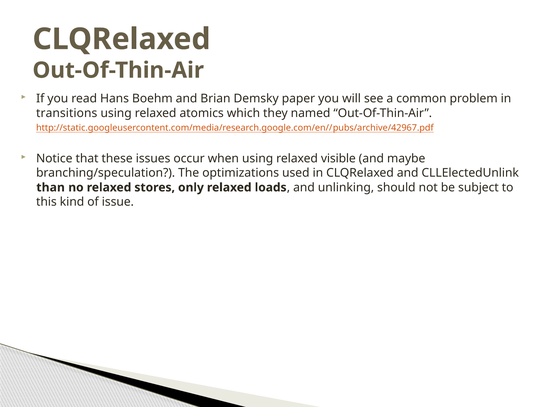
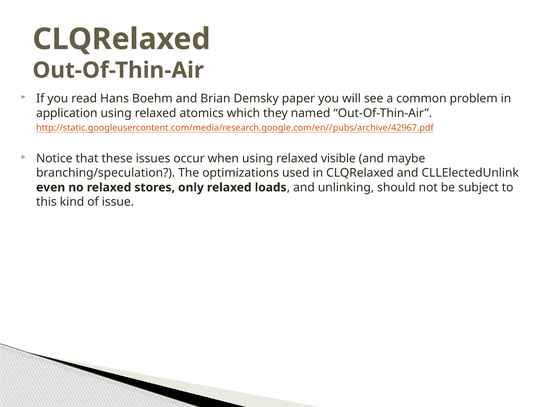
transitions: transitions -> application (67, 113)
than: than -> even (51, 188)
